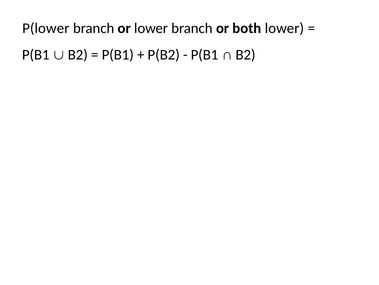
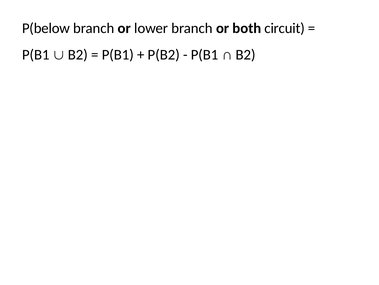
P(lower: P(lower -> P(below (46, 28)
both lower: lower -> circuit (285, 28)
